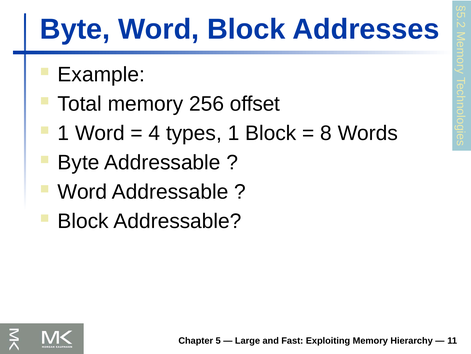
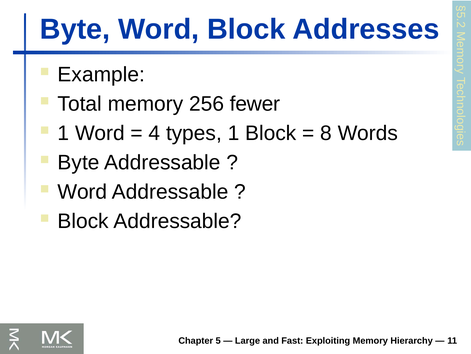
offset: offset -> fewer (255, 104)
